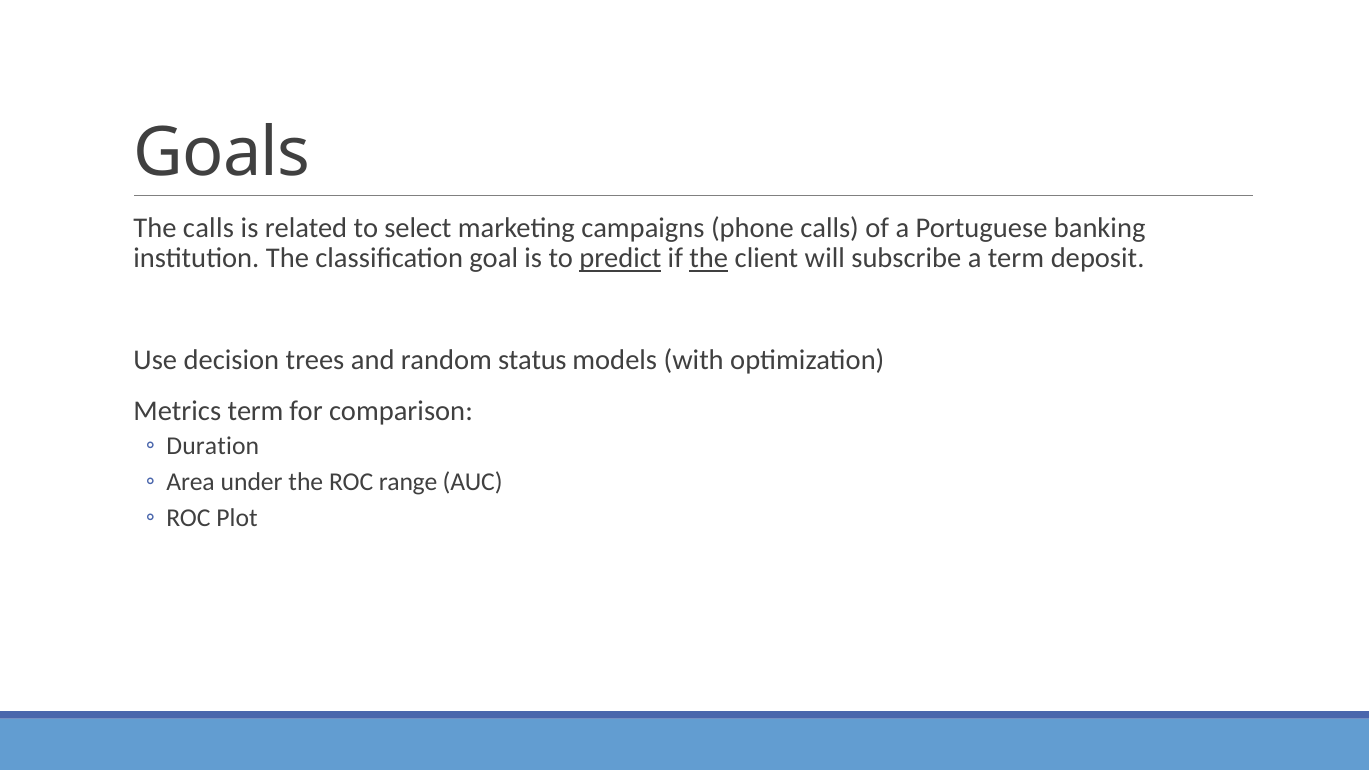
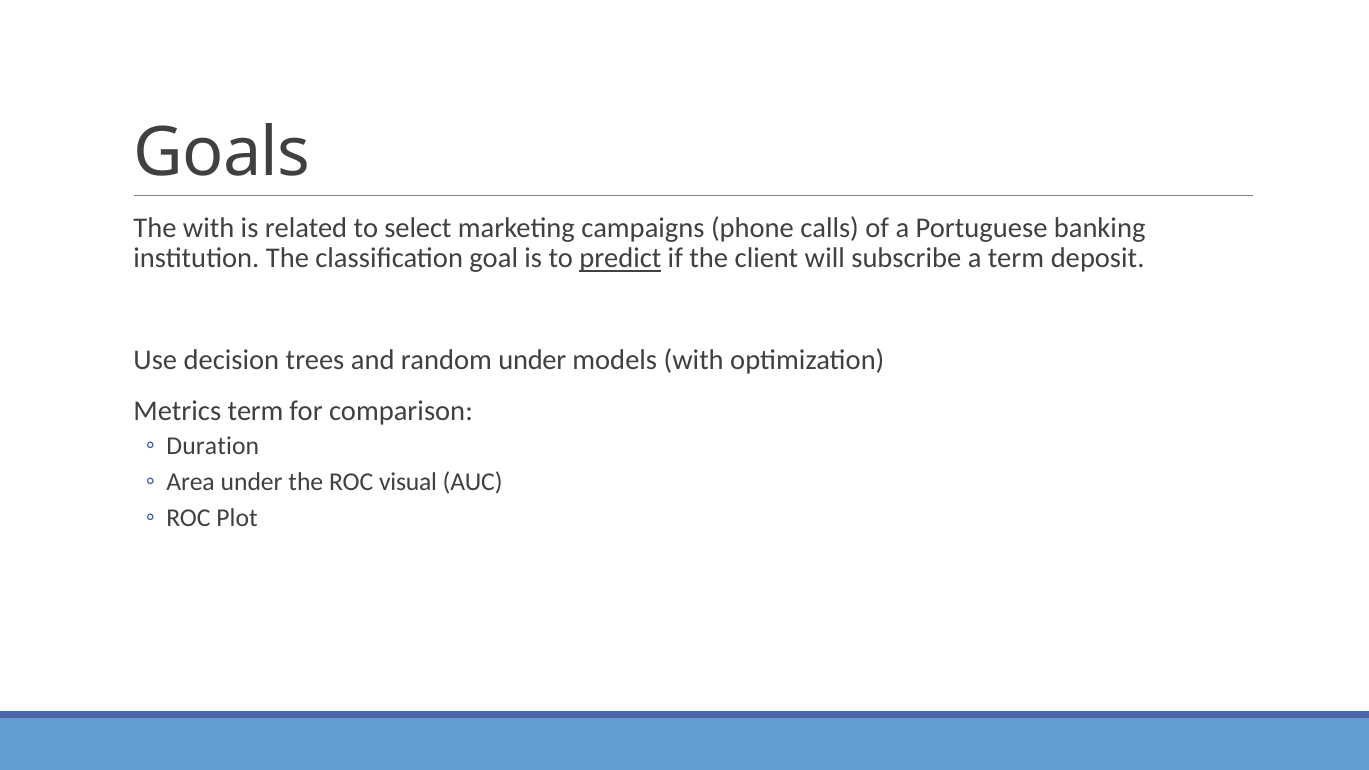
The calls: calls -> with (209, 228)
the underline: present -> none (709, 258)
random status: status -> under (532, 360)
range: range -> visual (408, 482)
